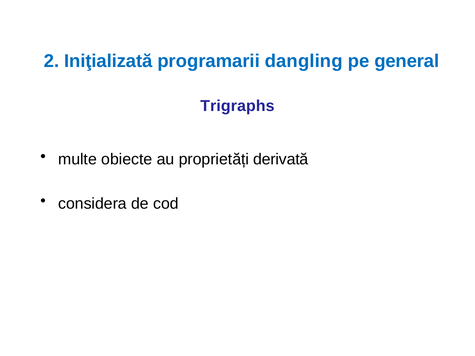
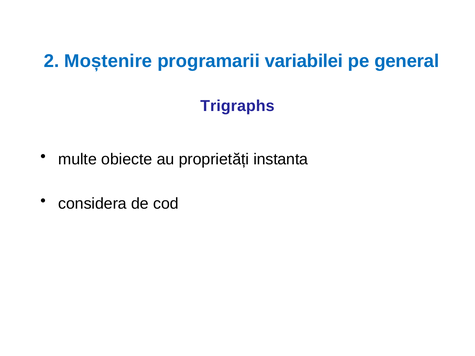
Iniţializată: Iniţializată -> Moștenire (108, 61)
dangling: dangling -> variabilei (304, 61)
derivată: derivată -> instanta (281, 159)
